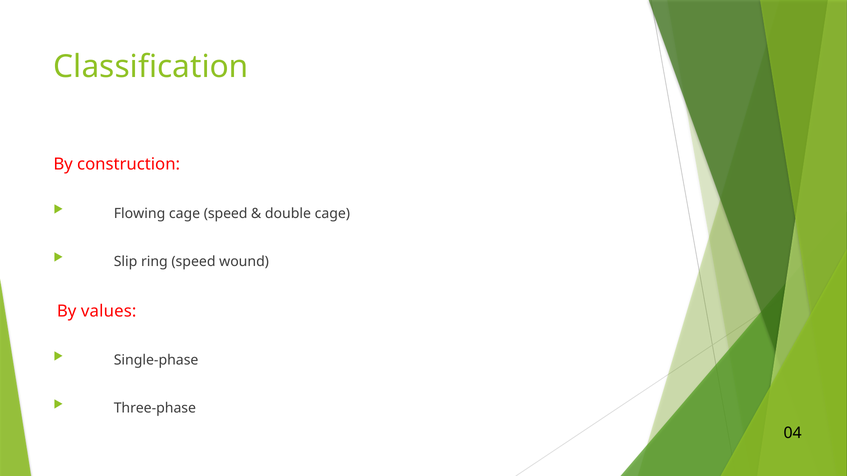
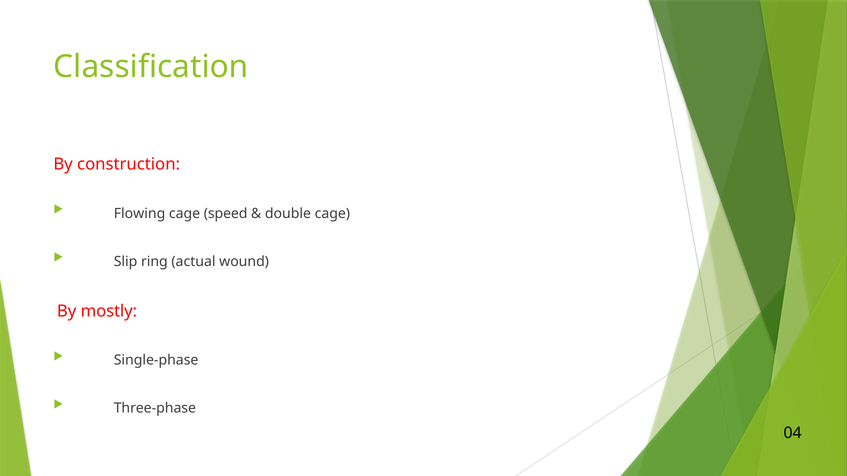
ring speed: speed -> actual (193, 262)
values: values -> mostly (109, 311)
